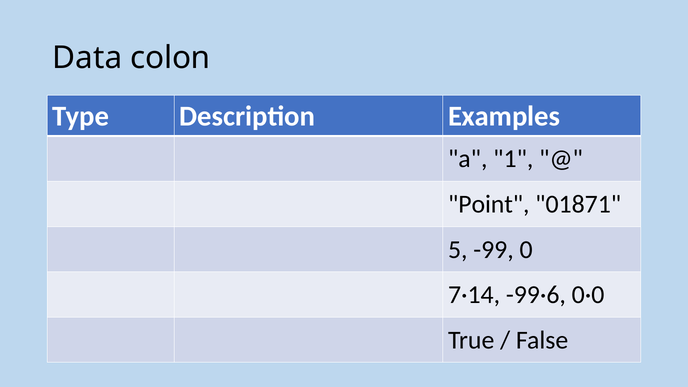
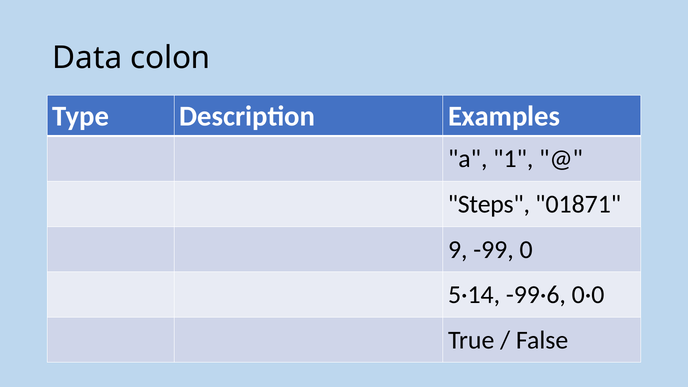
Point: Point -> Steps (489, 204)
5: 5 -> 9 (458, 250)
7·14: 7·14 -> 5·14 (474, 295)
